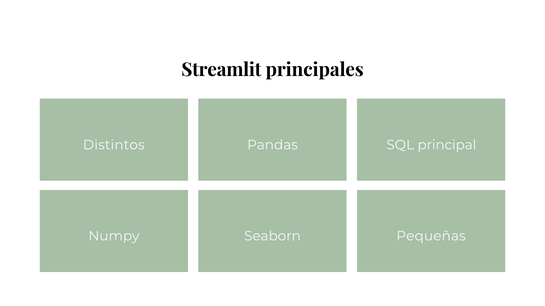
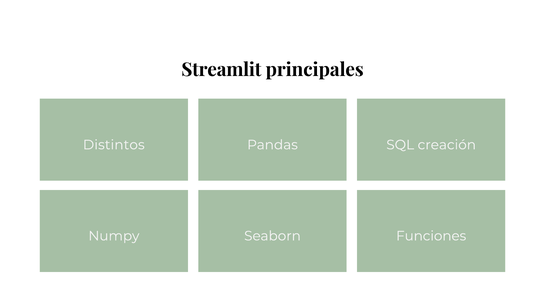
principal: principal -> creación (447, 145)
Pequeñas: Pequeñas -> Funciones (431, 236)
